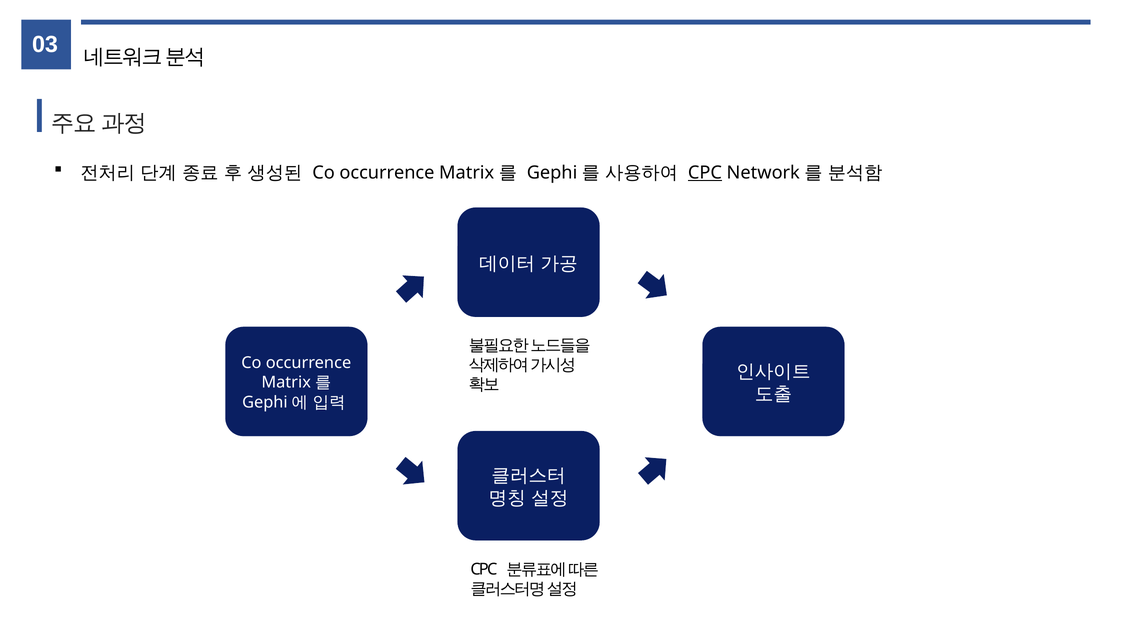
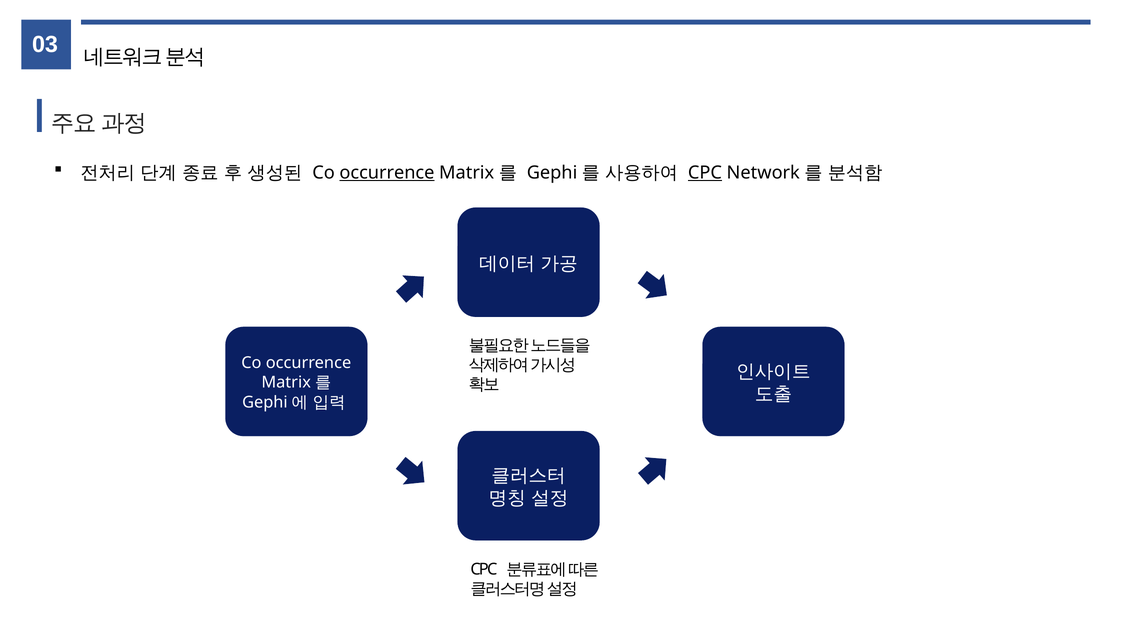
occurrence underline: none -> present (387, 173)
